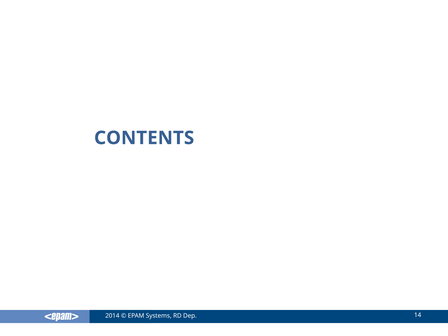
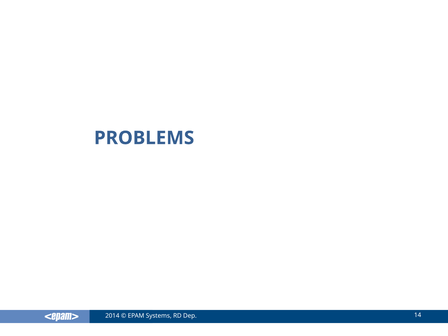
CONTENTS: CONTENTS -> PROBLEMS (144, 138)
